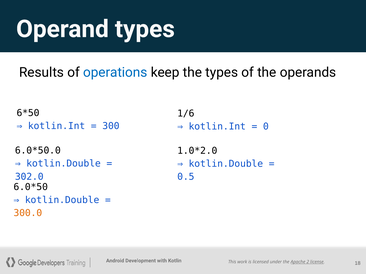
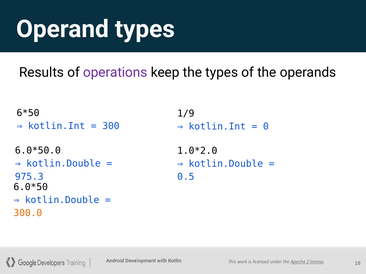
operations colour: blue -> purple (115, 73)
1/6: 1/6 -> 1/9 (186, 114)
302.0: 302.0 -> 975.3 (29, 177)
